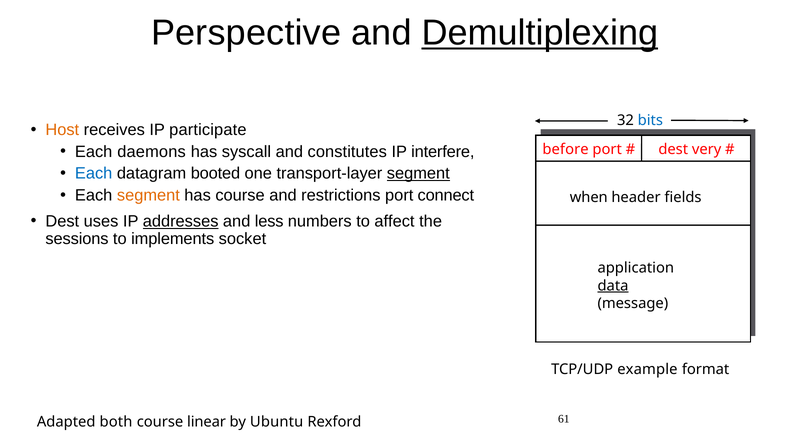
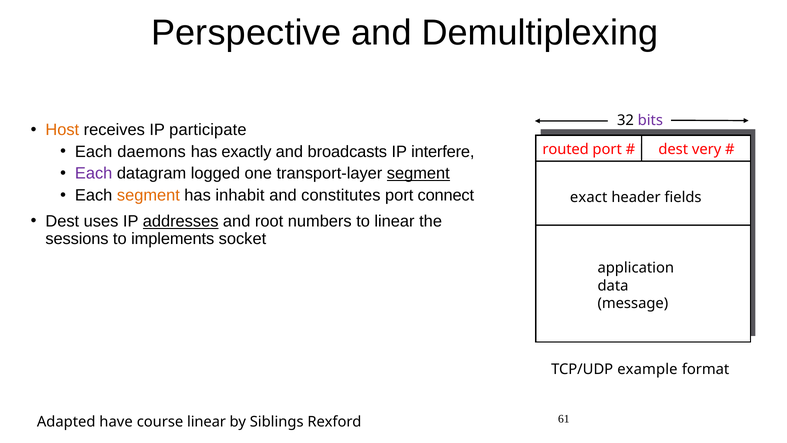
Demultiplexing underline: present -> none (540, 33)
bits colour: blue -> purple (650, 120)
syscall: syscall -> exactly (247, 152)
constitutes: constitutes -> broadcasts (347, 152)
before: before -> routed (566, 149)
Each colour: blue -> purple (94, 173)
booted: booted -> logged (215, 173)
has course: course -> inhabit (240, 195)
restrictions: restrictions -> constitutes (341, 195)
when: when -> exact (589, 197)
less: less -> root (269, 221)
to affect: affect -> linear (394, 221)
data underline: present -> none (613, 286)
both: both -> have (116, 421)
Ubuntu: Ubuntu -> Siblings (277, 421)
